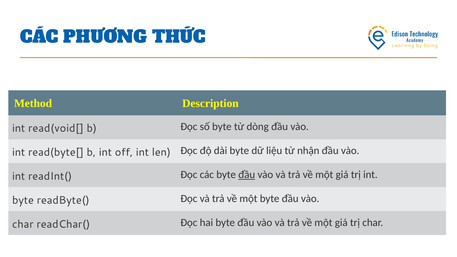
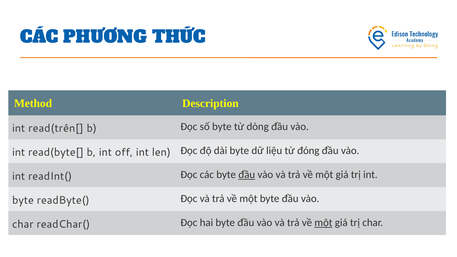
read(void[: read(void[ -> read(trên[ (56, 128)
nhận: nhận -> đóng (308, 151)
một underline: none -> present (323, 223)
